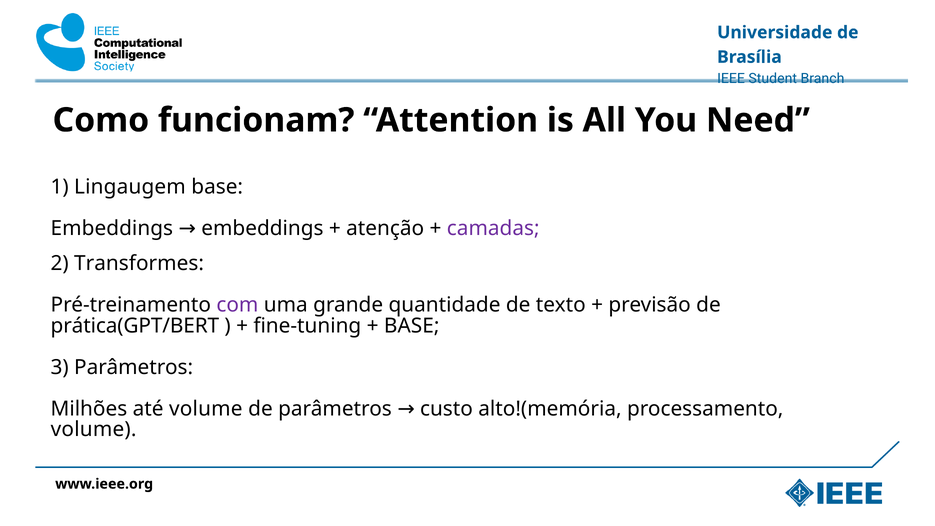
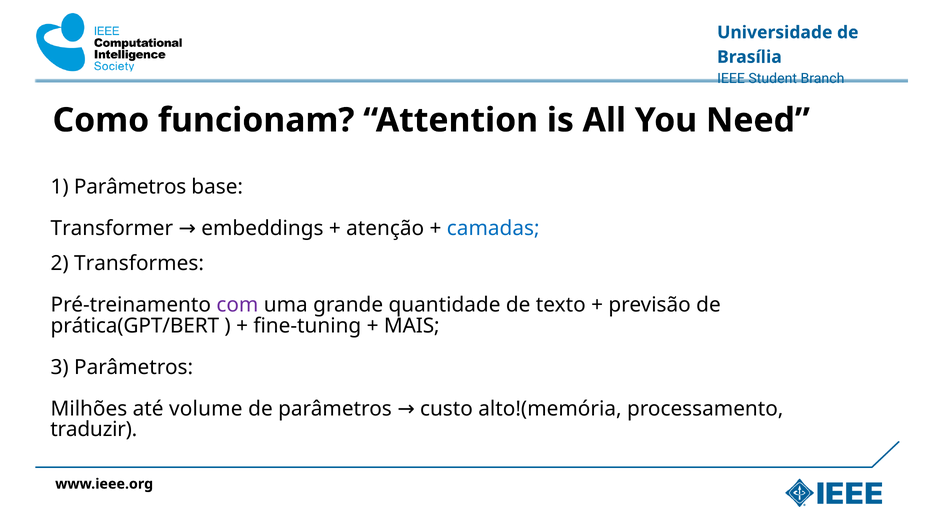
1 Lingaugem: Lingaugem -> Parâmetros (130, 187)
Embeddings: Embeddings -> Transformer (112, 228)
camadas colour: purple -> blue (493, 228)
BASE: BASE -> MAIS (412, 326)
volume: volume -> traduzir (94, 430)
